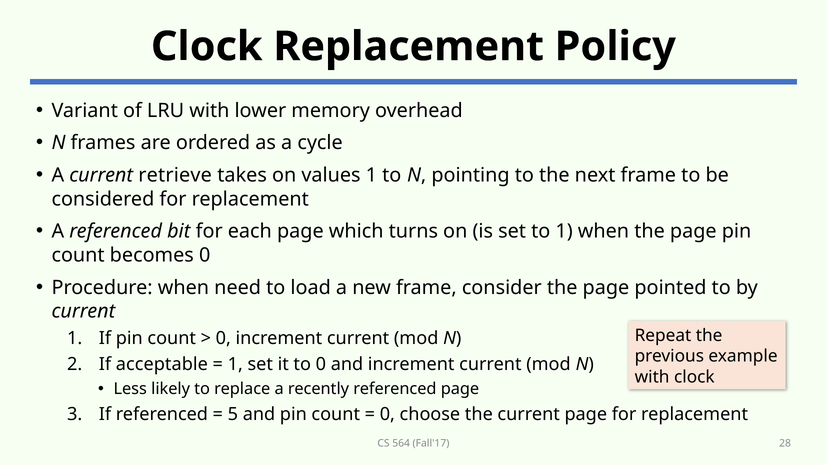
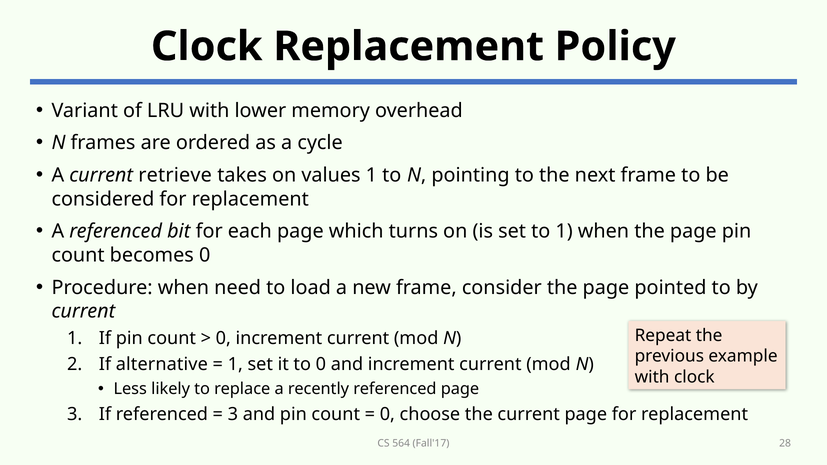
acceptable: acceptable -> alternative (162, 364)
5: 5 -> 3 (233, 414)
